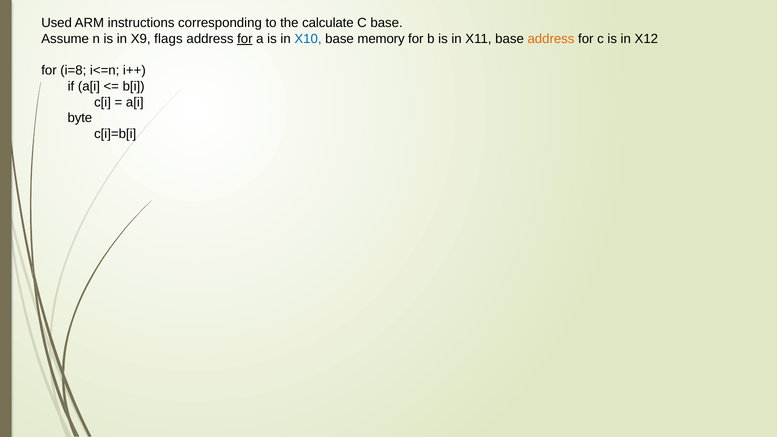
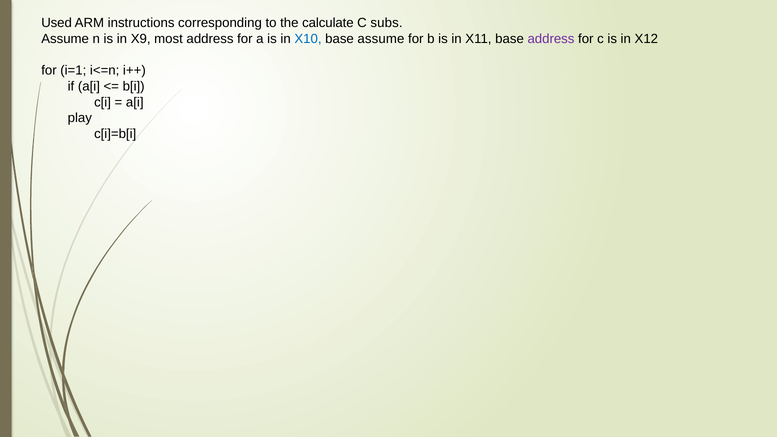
C base: base -> subs (387, 23)
flags: flags -> most (169, 39)
for underline: present -> none (245, 39)
base memory: memory -> assume (381, 39)
address colour: orange -> purple (551, 39)
i=8: i=8 -> i=1 (73, 70)
byte: byte -> play (80, 118)
